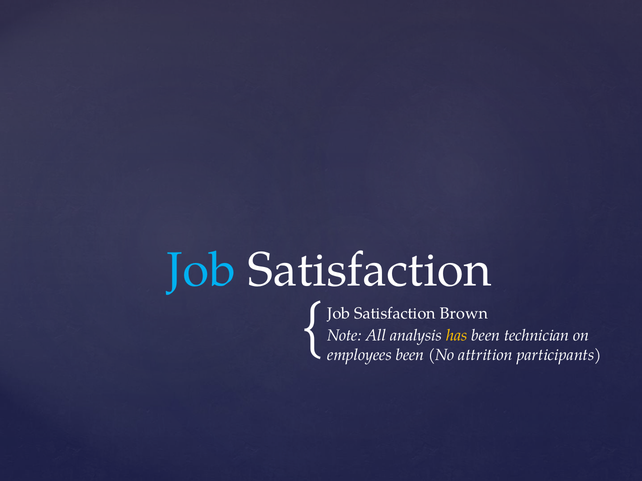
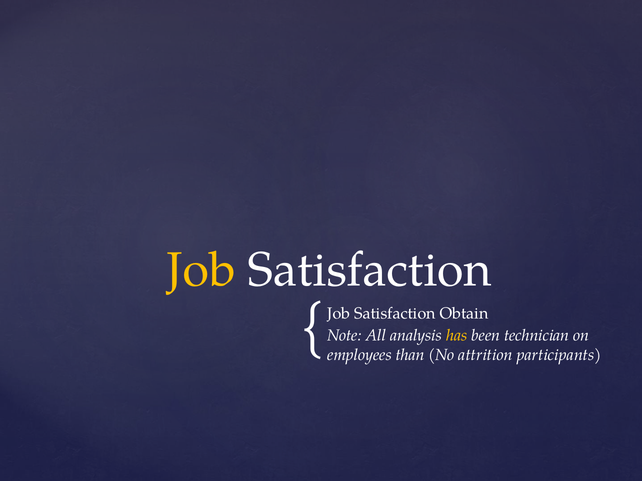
Job colour: light blue -> yellow (201, 270)
Brown: Brown -> Obtain (464, 314)
been: been -> than (410, 355)
